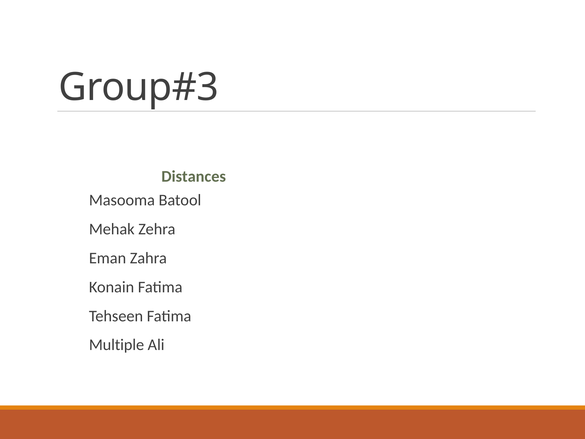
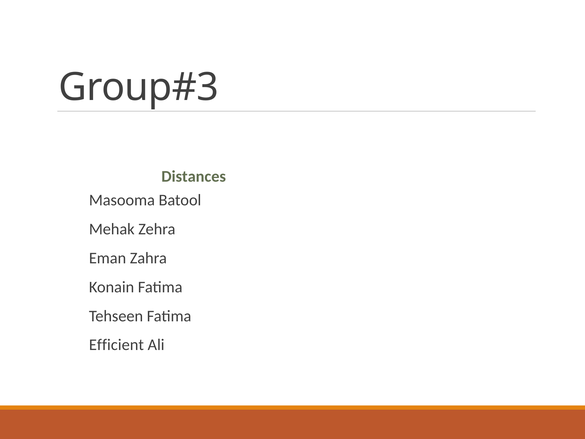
Multiple: Multiple -> Efficient (116, 345)
